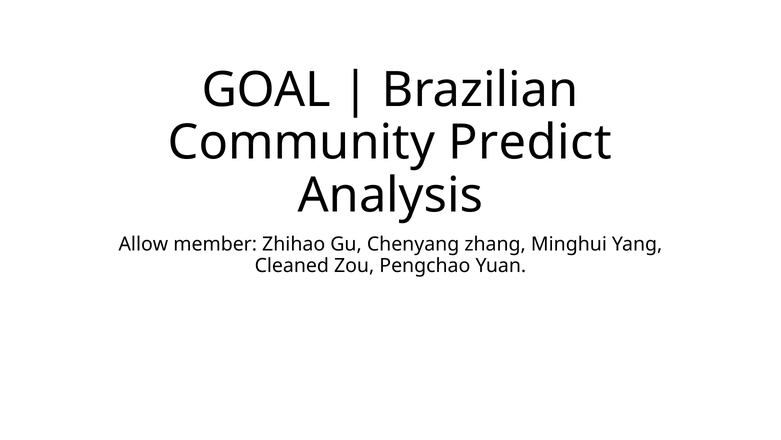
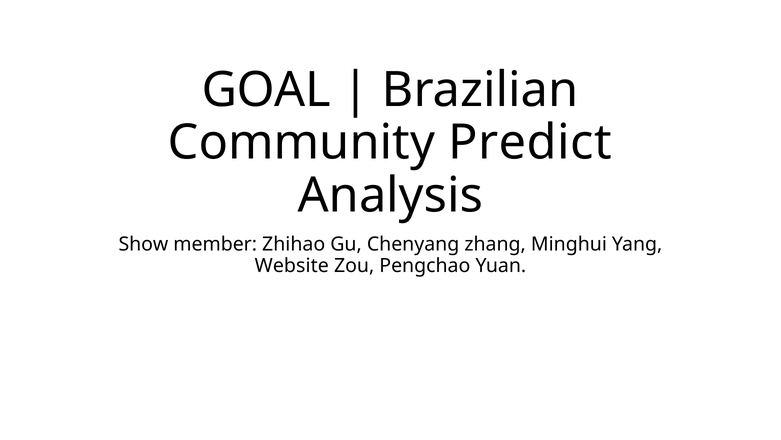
Allow: Allow -> Show (143, 244)
Cleaned: Cleaned -> Website (292, 265)
